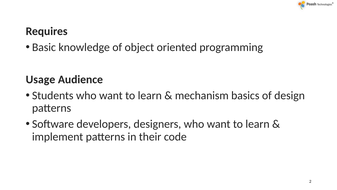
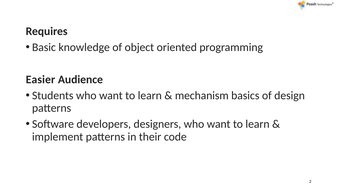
Usage: Usage -> Easier (40, 79)
